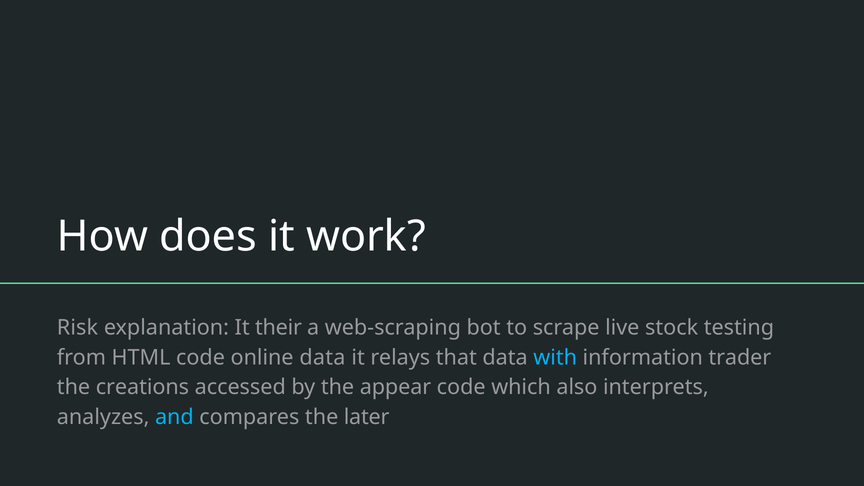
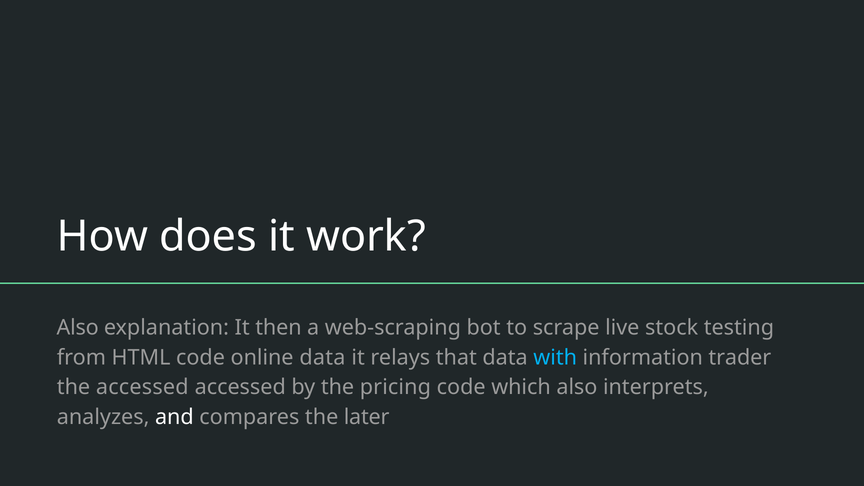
Risk: Risk -> Also (78, 328)
their: their -> then (278, 328)
the creations: creations -> accessed (142, 387)
appear: appear -> pricing (395, 387)
and colour: light blue -> white (174, 417)
